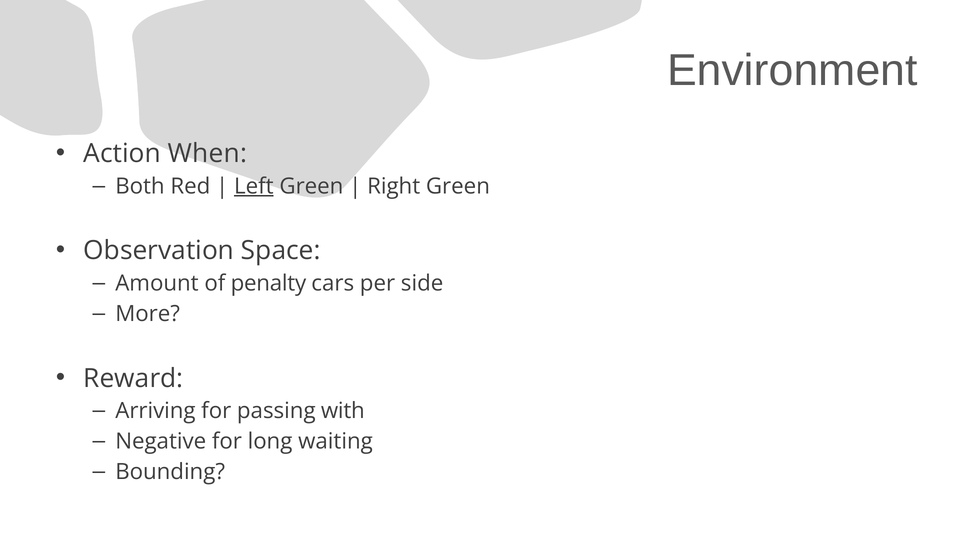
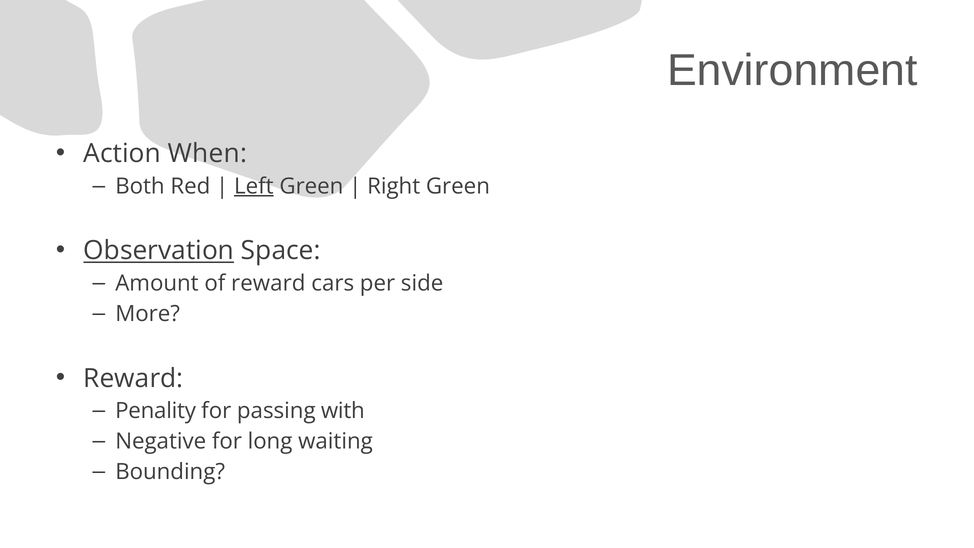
Observation underline: none -> present (159, 251)
of penalty: penalty -> reward (268, 283)
Arriving: Arriving -> Penality (156, 411)
